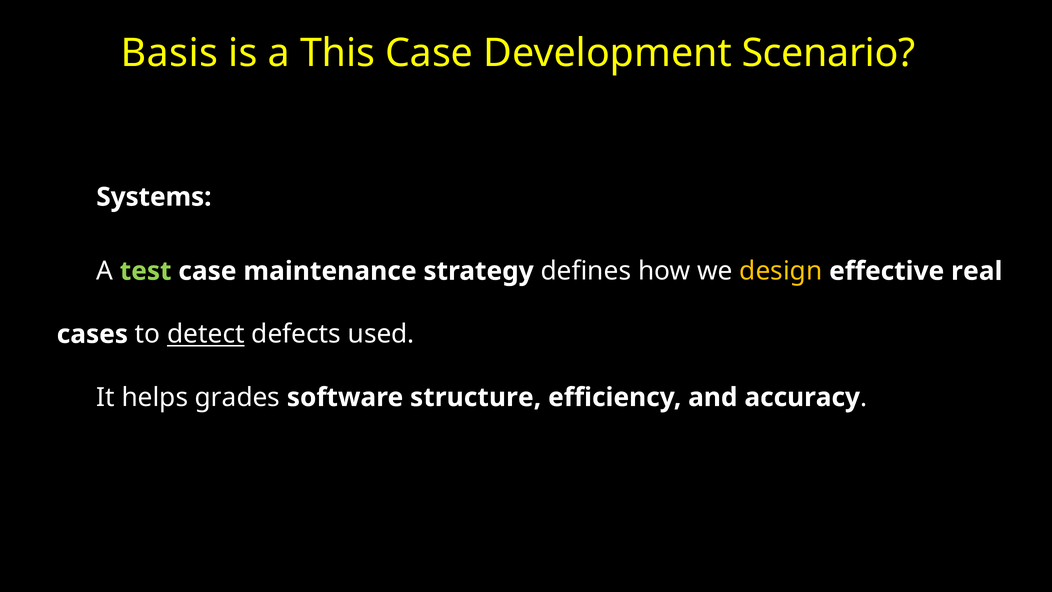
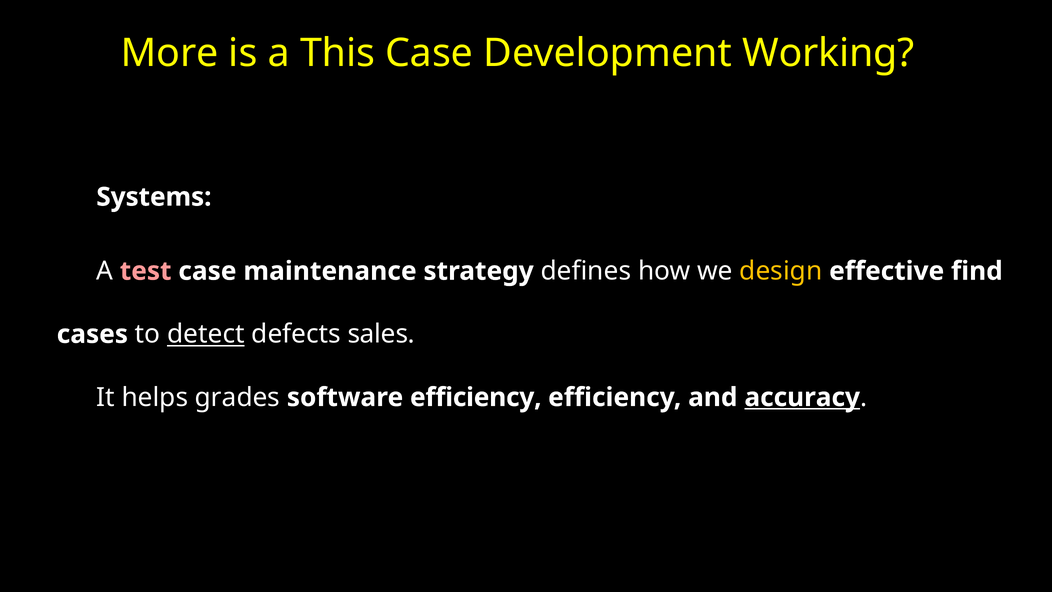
Basis: Basis -> More (170, 53)
Scenario: Scenario -> Working (828, 53)
test colour: light green -> pink (146, 271)
real: real -> find (977, 271)
used: used -> sales (381, 334)
software structure: structure -> efficiency (476, 397)
accuracy underline: none -> present (802, 397)
